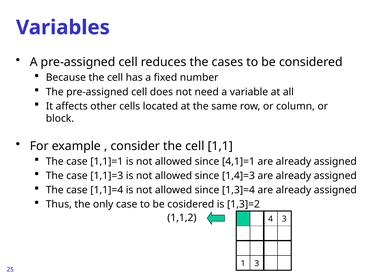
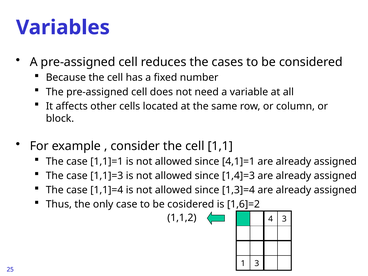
1,3]=2: 1,3]=2 -> 1,6]=2 (243, 204)
